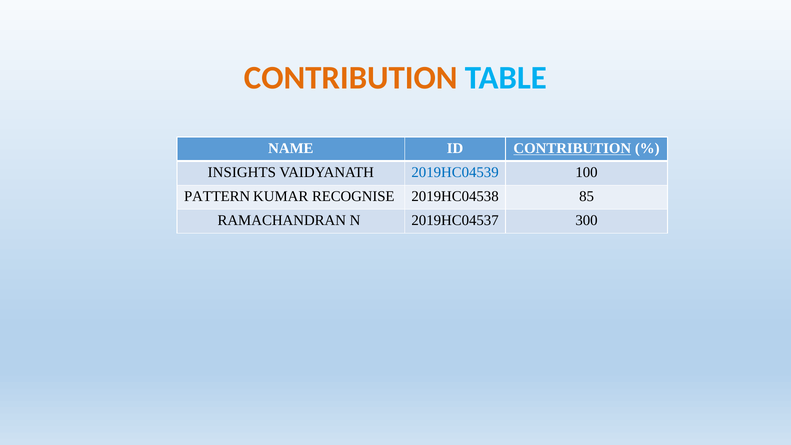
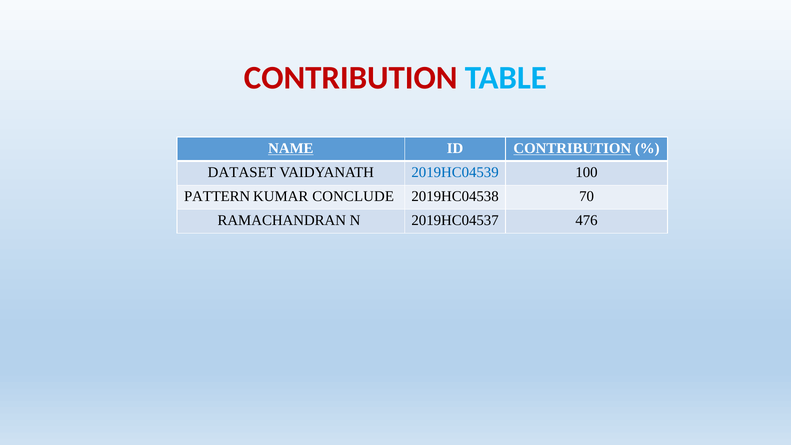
CONTRIBUTION colour: orange -> red (351, 78)
NAME underline: none -> present (291, 148)
INSIGHTS: INSIGHTS -> DATASET (242, 172)
RECOGNISE: RECOGNISE -> CONCLUDE (353, 196)
85: 85 -> 70 (587, 196)
300: 300 -> 476 (587, 220)
